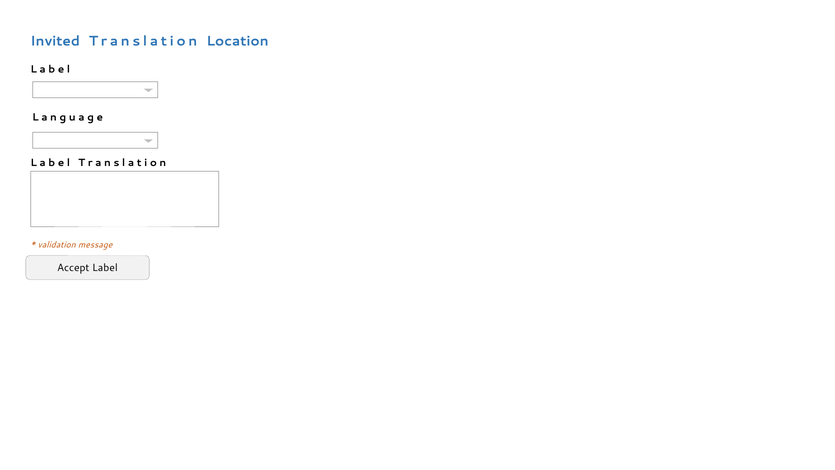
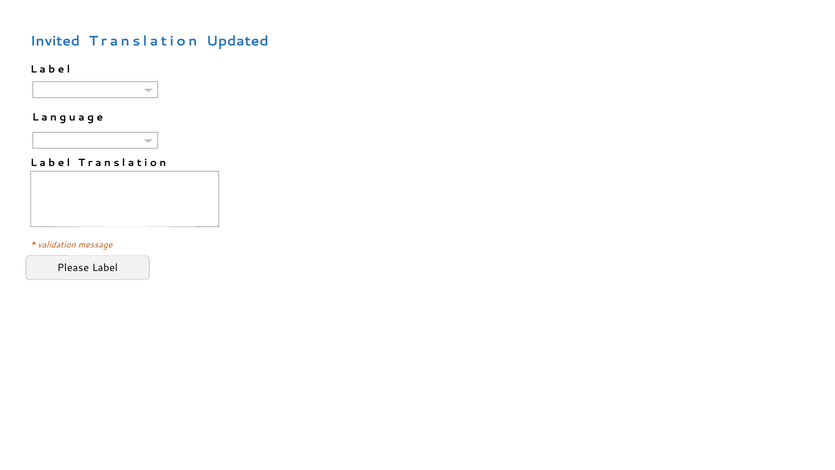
Location: Location -> Updated (237, 41)
Accept: Accept -> Please (73, 268)
